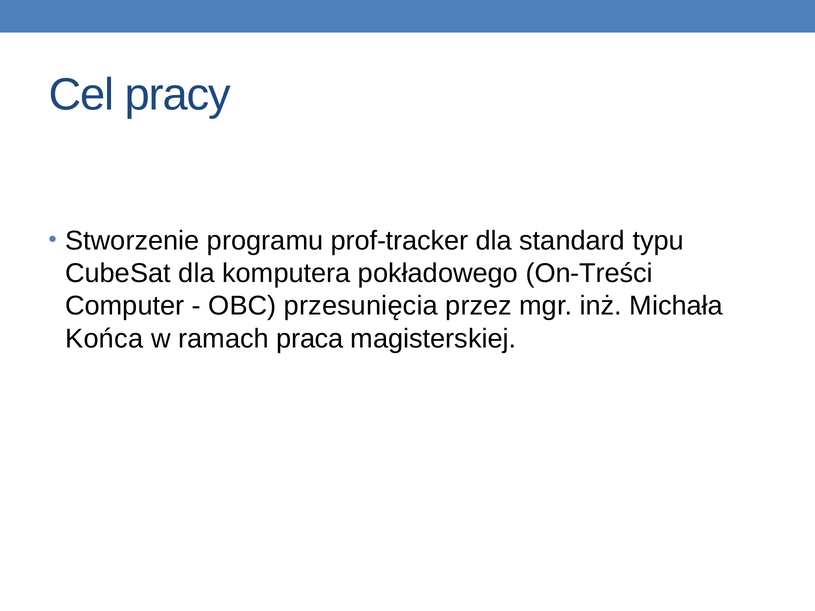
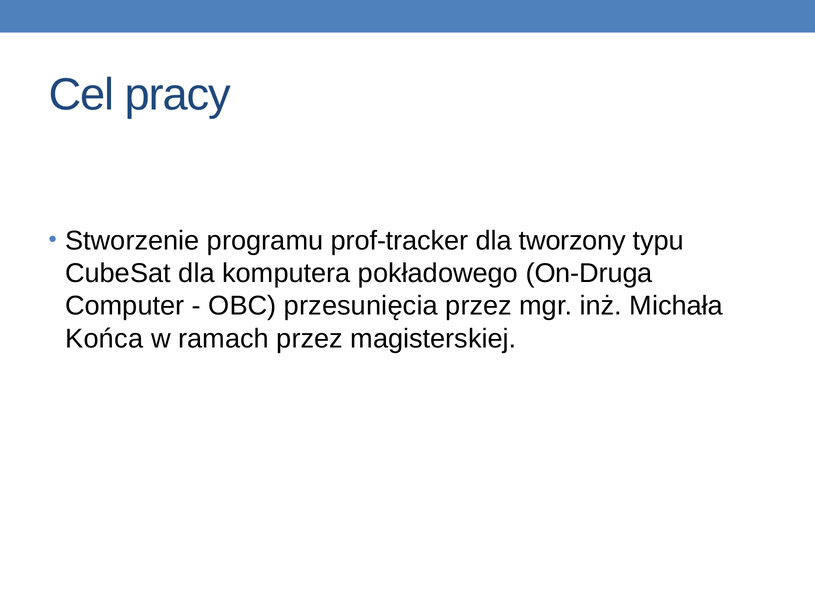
standard: standard -> tworzony (572, 241)
On-Treści: On-Treści -> On-Druga (589, 274)
ramach praca: praca -> przez (310, 339)
